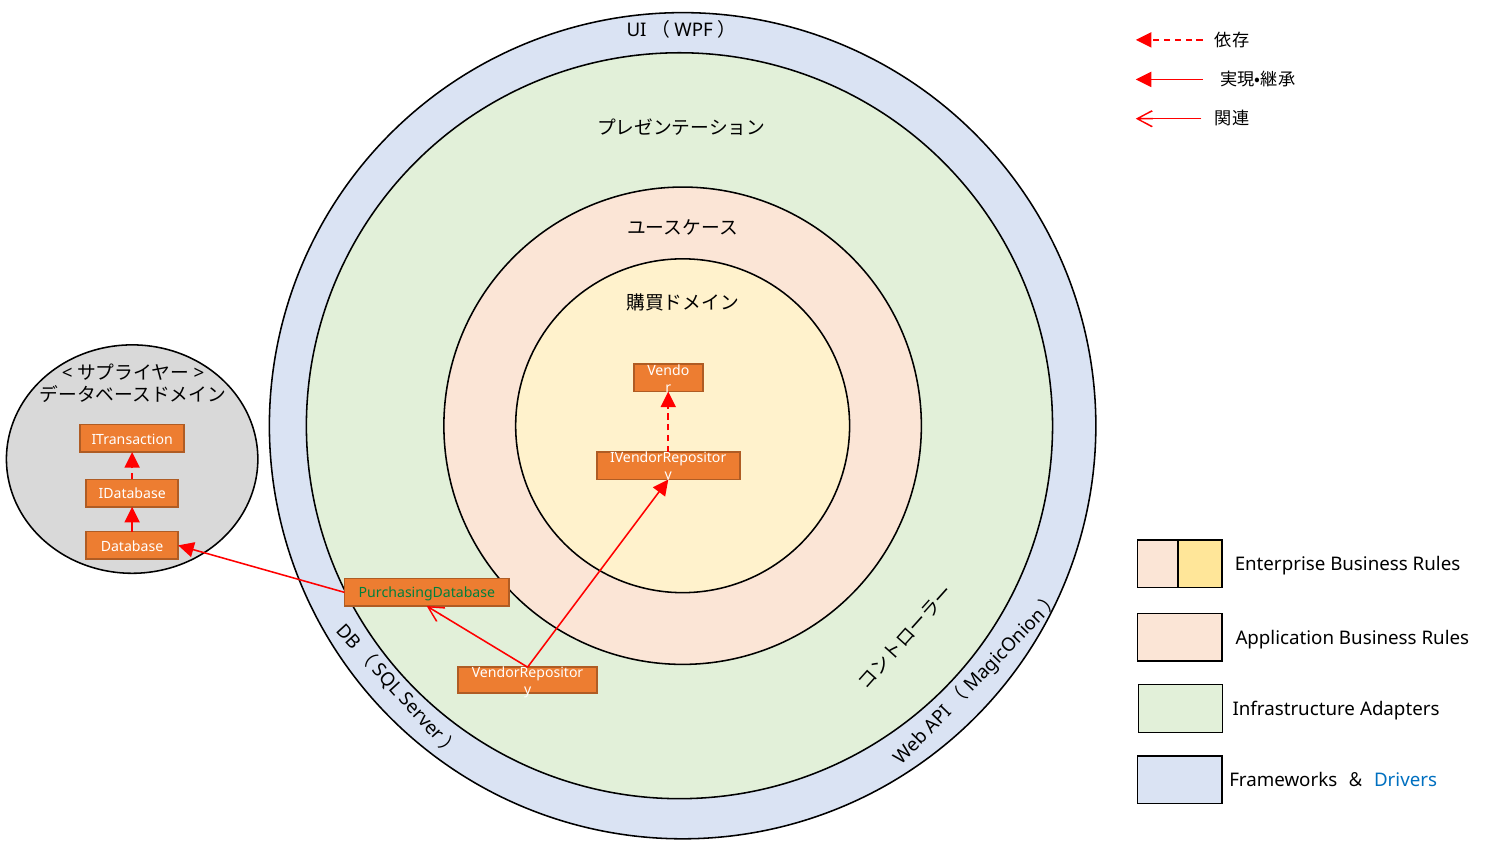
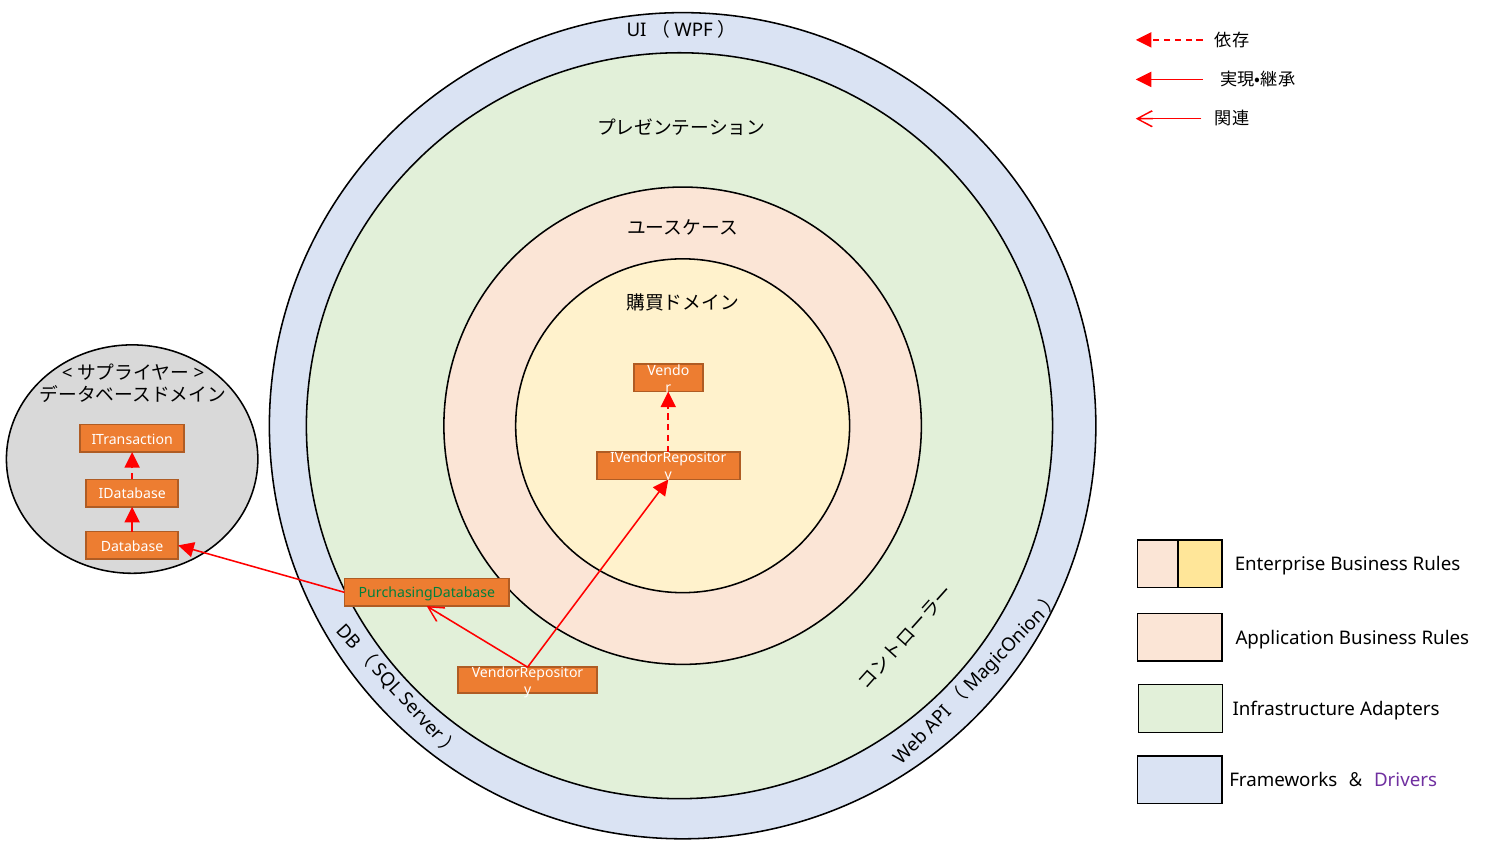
Drivers colour: blue -> purple (1406, 781)
